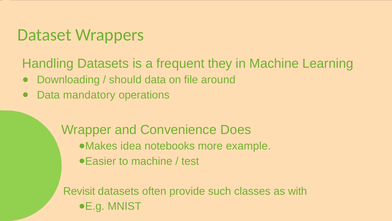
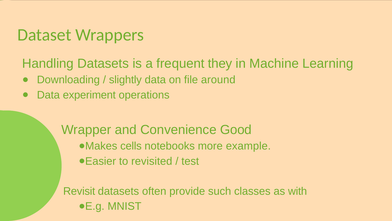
should: should -> slightly (125, 80)
mandatory: mandatory -> experiment (89, 95)
Does: Does -> Good (236, 130)
idea: idea -> cells (131, 146)
to machine: machine -> revisited (152, 161)
